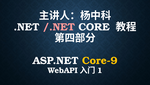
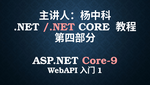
Core-9 colour: yellow -> pink (100, 60)
